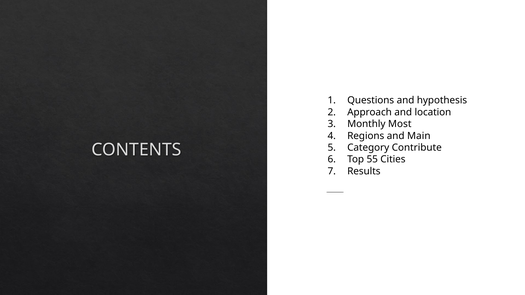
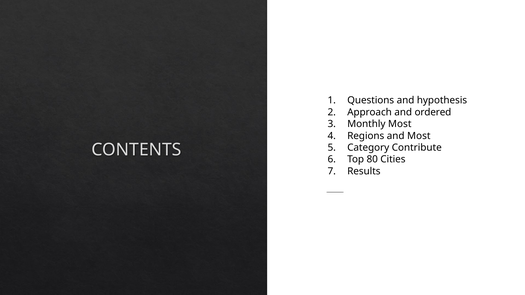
location: location -> ordered (433, 112)
and Main: Main -> Most (419, 136)
55: 55 -> 80 (372, 160)
